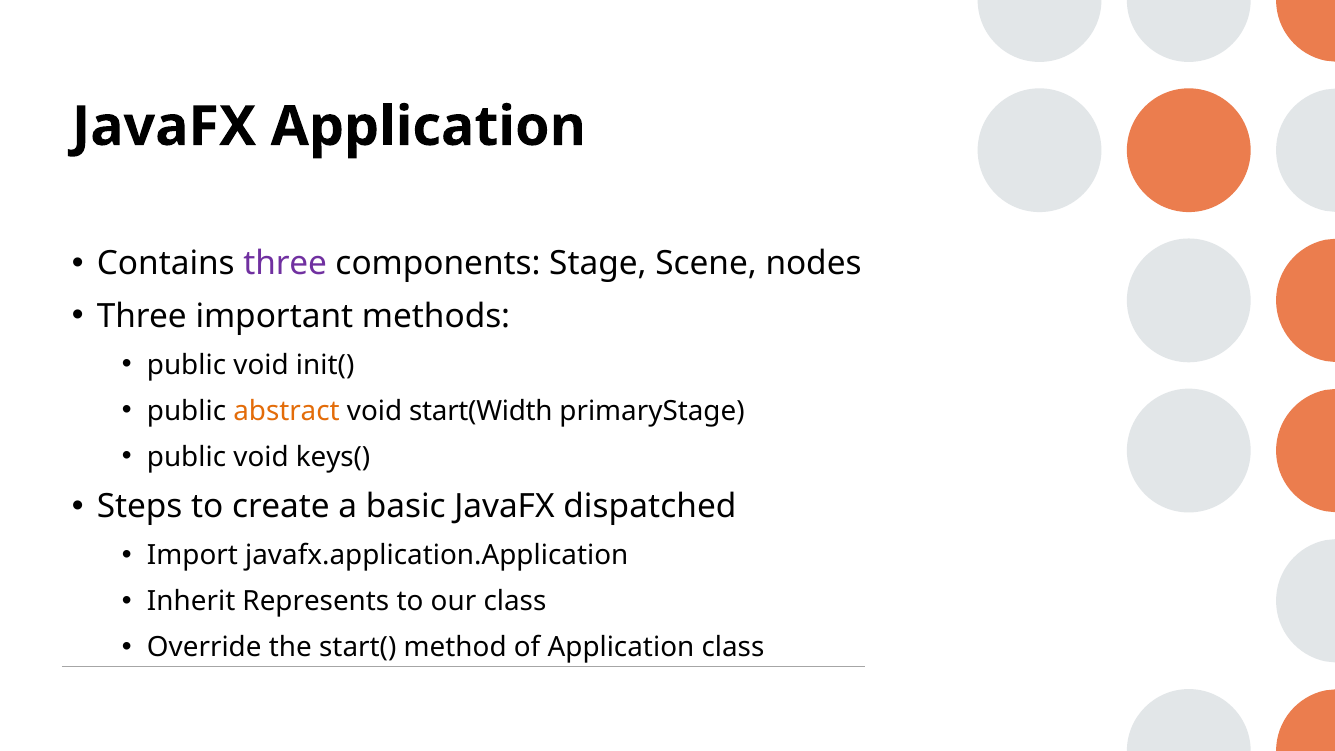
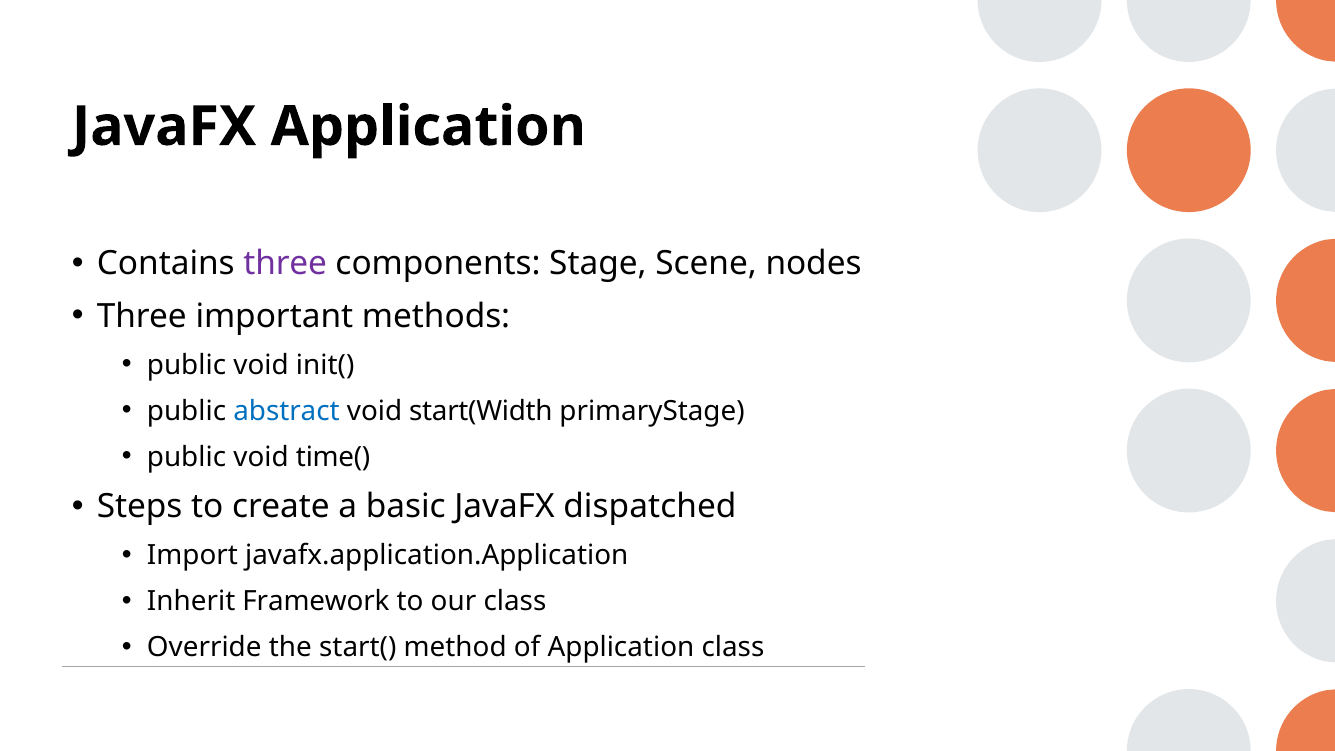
abstract colour: orange -> blue (287, 411)
keys(: keys( -> time( (333, 457)
Represents: Represents -> Framework (316, 602)
